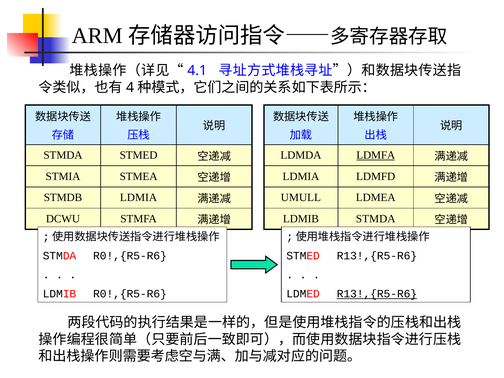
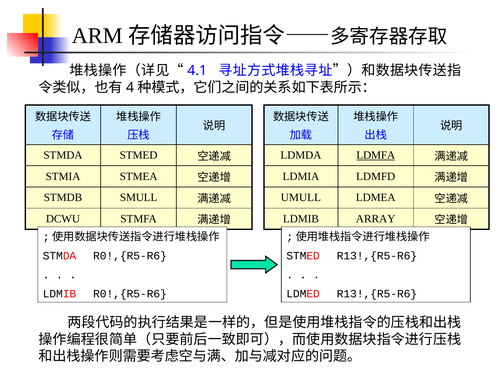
STMDB LDMIA: LDMIA -> SMULL (139, 198)
LDMIB STMDA: STMDA -> ARRAY (376, 219)
R13!,{R5-R6 underline: present -> none (377, 294)
